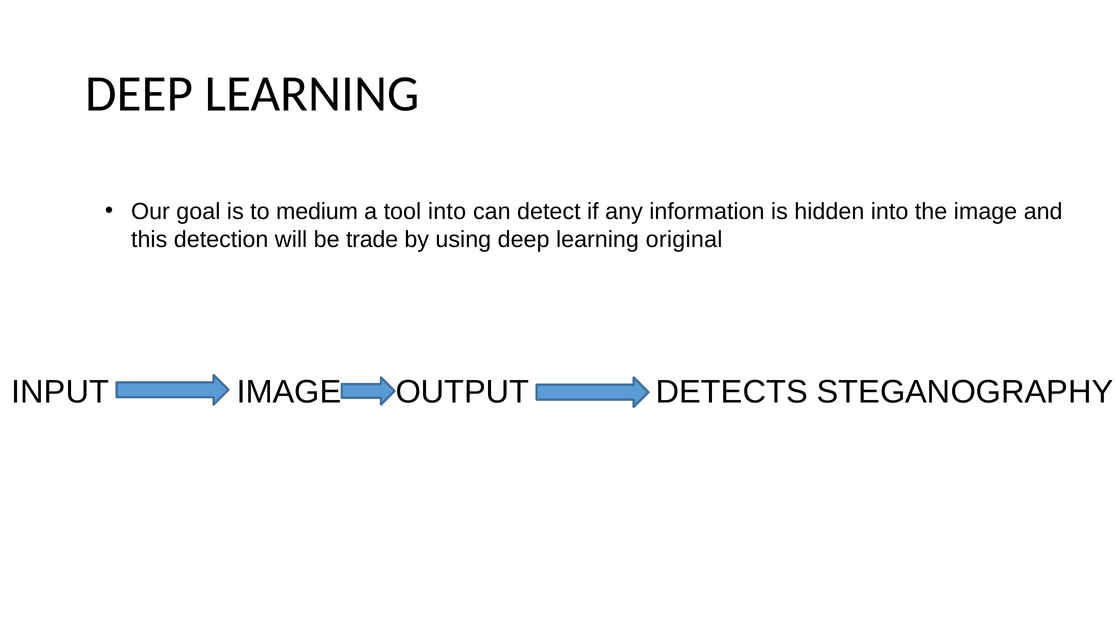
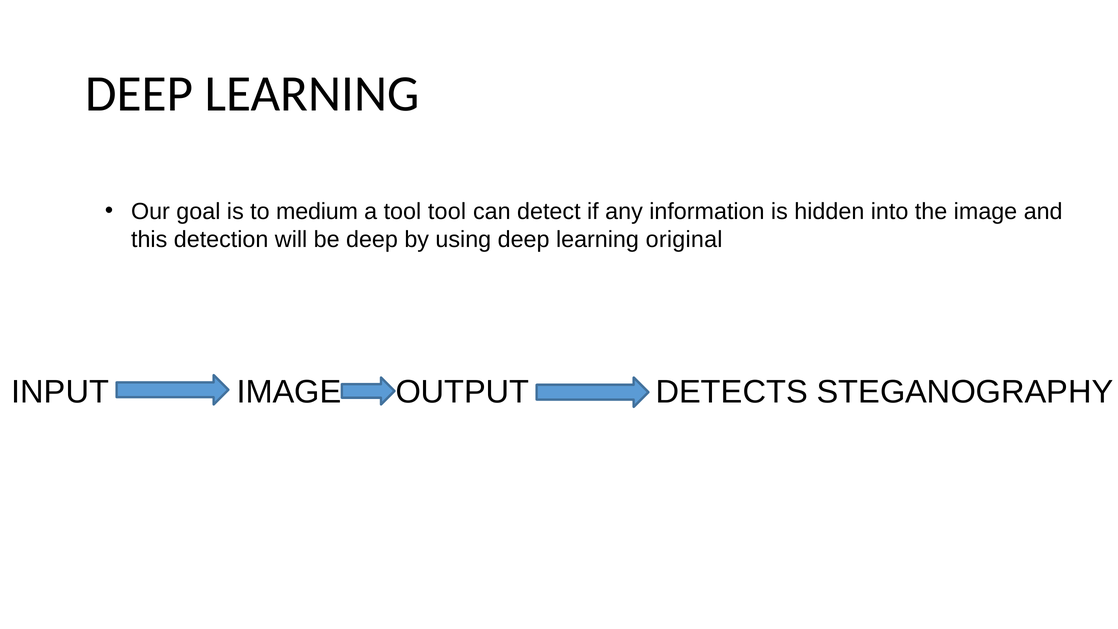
tool into: into -> tool (447, 211)
be trade: trade -> deep (372, 239)
